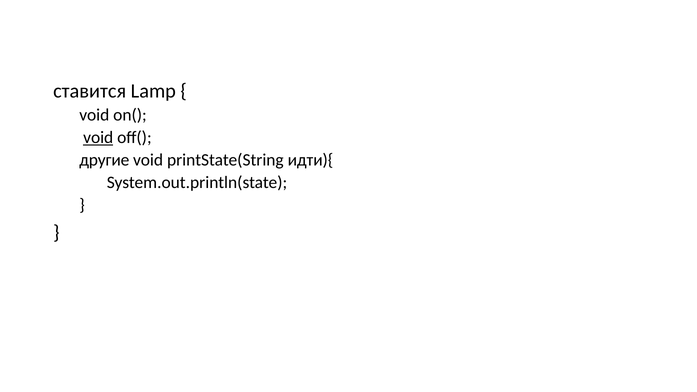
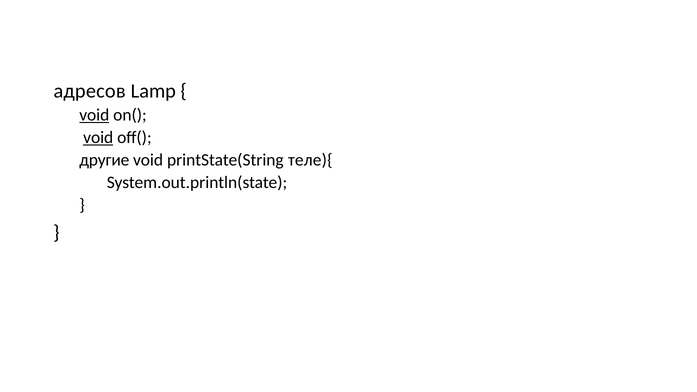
ставится: ставится -> адресов (90, 91)
void underline: none -> present (94, 115)
идти){: идти){ -> теле){ (310, 160)
